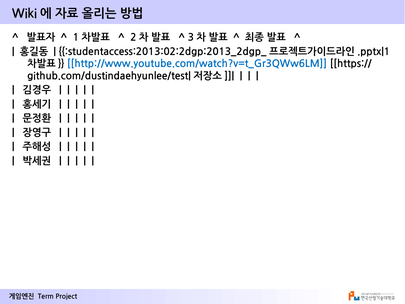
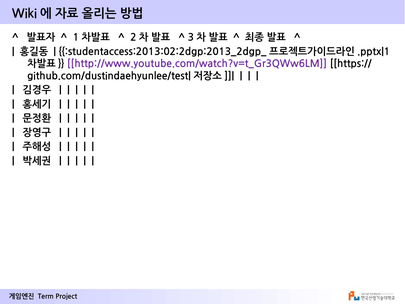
http://www.youtube.com/watch?v=t_Gr3QWw6LM colour: blue -> purple (197, 64)
